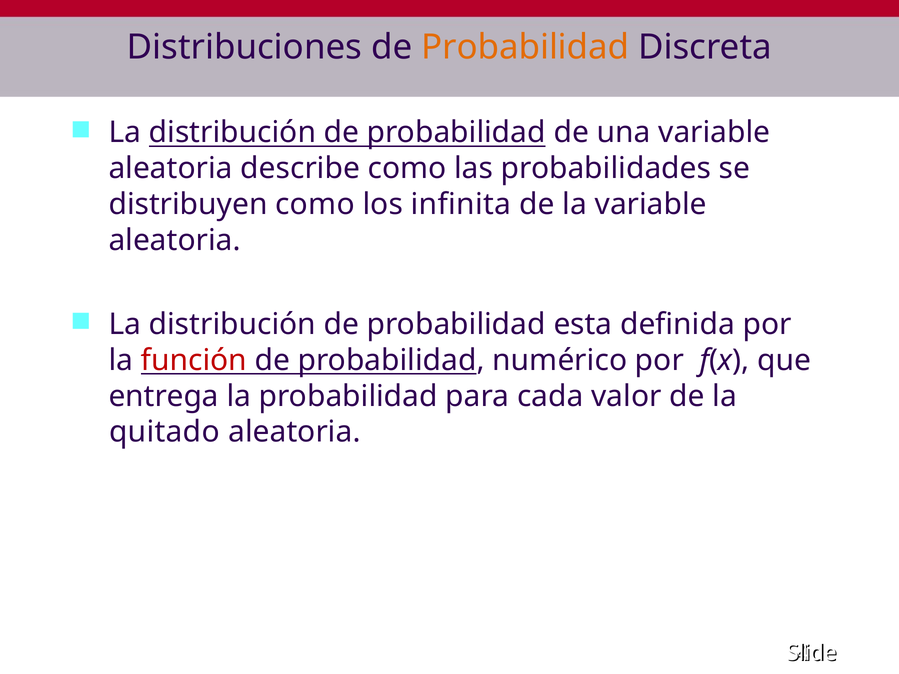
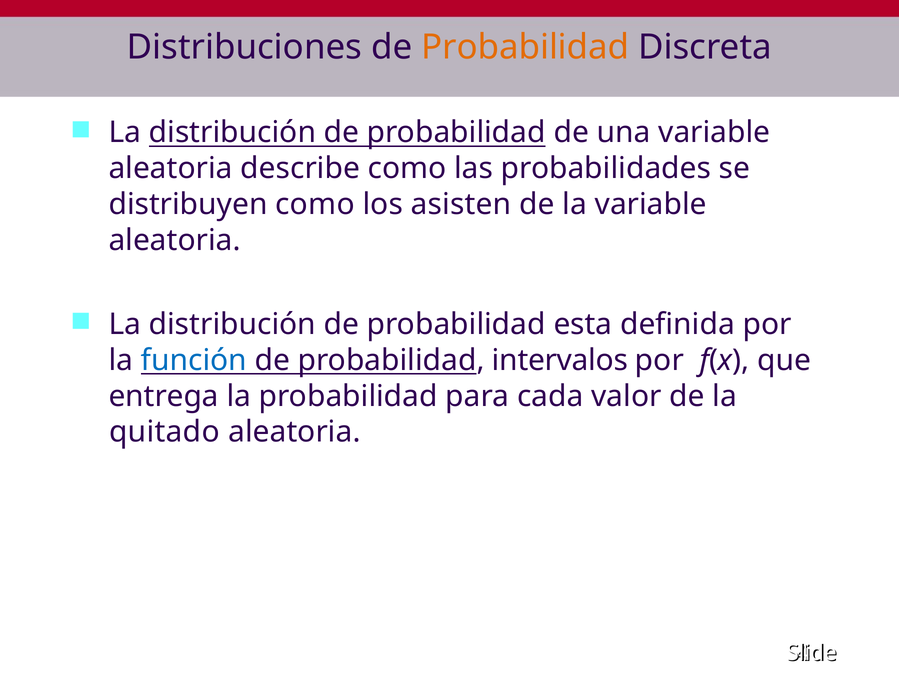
infinita: infinita -> asisten (461, 205)
función colour: red -> blue (194, 360)
numérico: numérico -> intervalos (560, 360)
